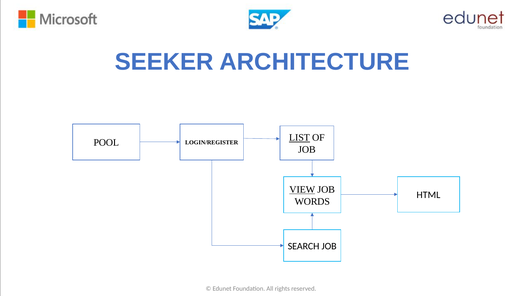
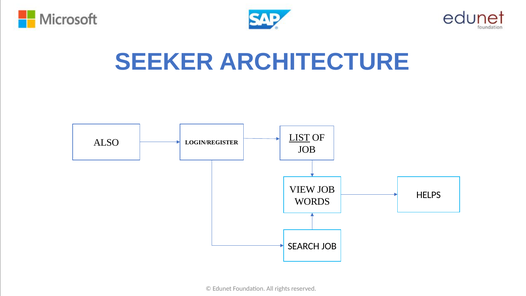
POOL: POOL -> ALSO (106, 143)
VIEW underline: present -> none (302, 189)
HTML: HTML -> HELPS (429, 195)
